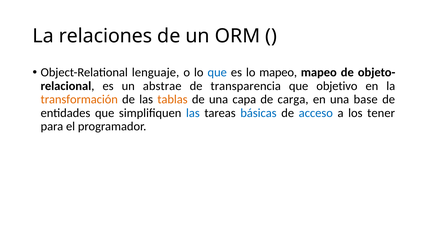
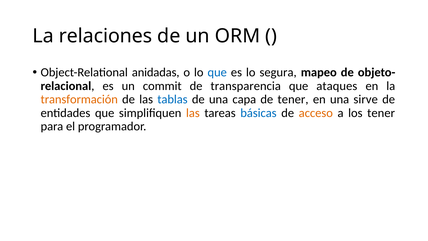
lenguaje: lenguaje -> anidadas (156, 72)
lo mapeo: mapeo -> segura (278, 72)
abstrae: abstrae -> commit (162, 86)
objetivo: objetivo -> ataques (337, 86)
tablas colour: orange -> blue (172, 99)
de carga: carga -> tener (293, 99)
base: base -> sirve (366, 99)
las colour: blue -> orange (193, 113)
acceso colour: blue -> orange (316, 113)
